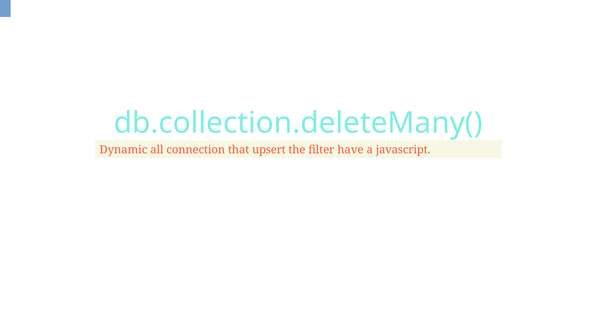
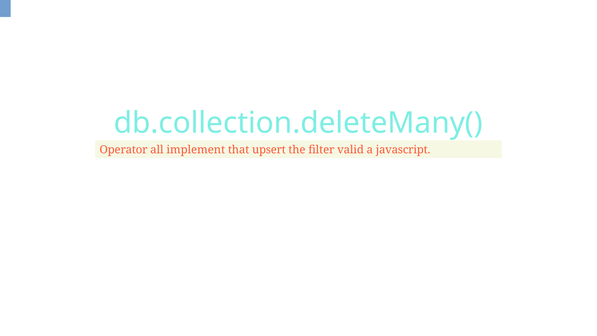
Dynamic: Dynamic -> Operator (124, 150)
connection: connection -> implement (196, 150)
have: have -> valid (351, 150)
